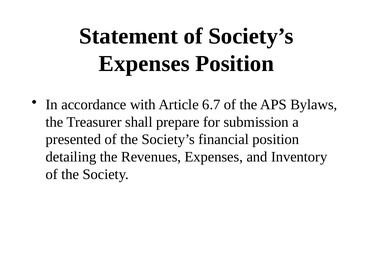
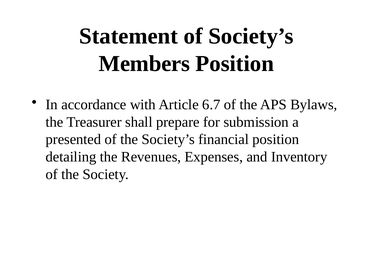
Expenses: Expenses -> Members (144, 63)
